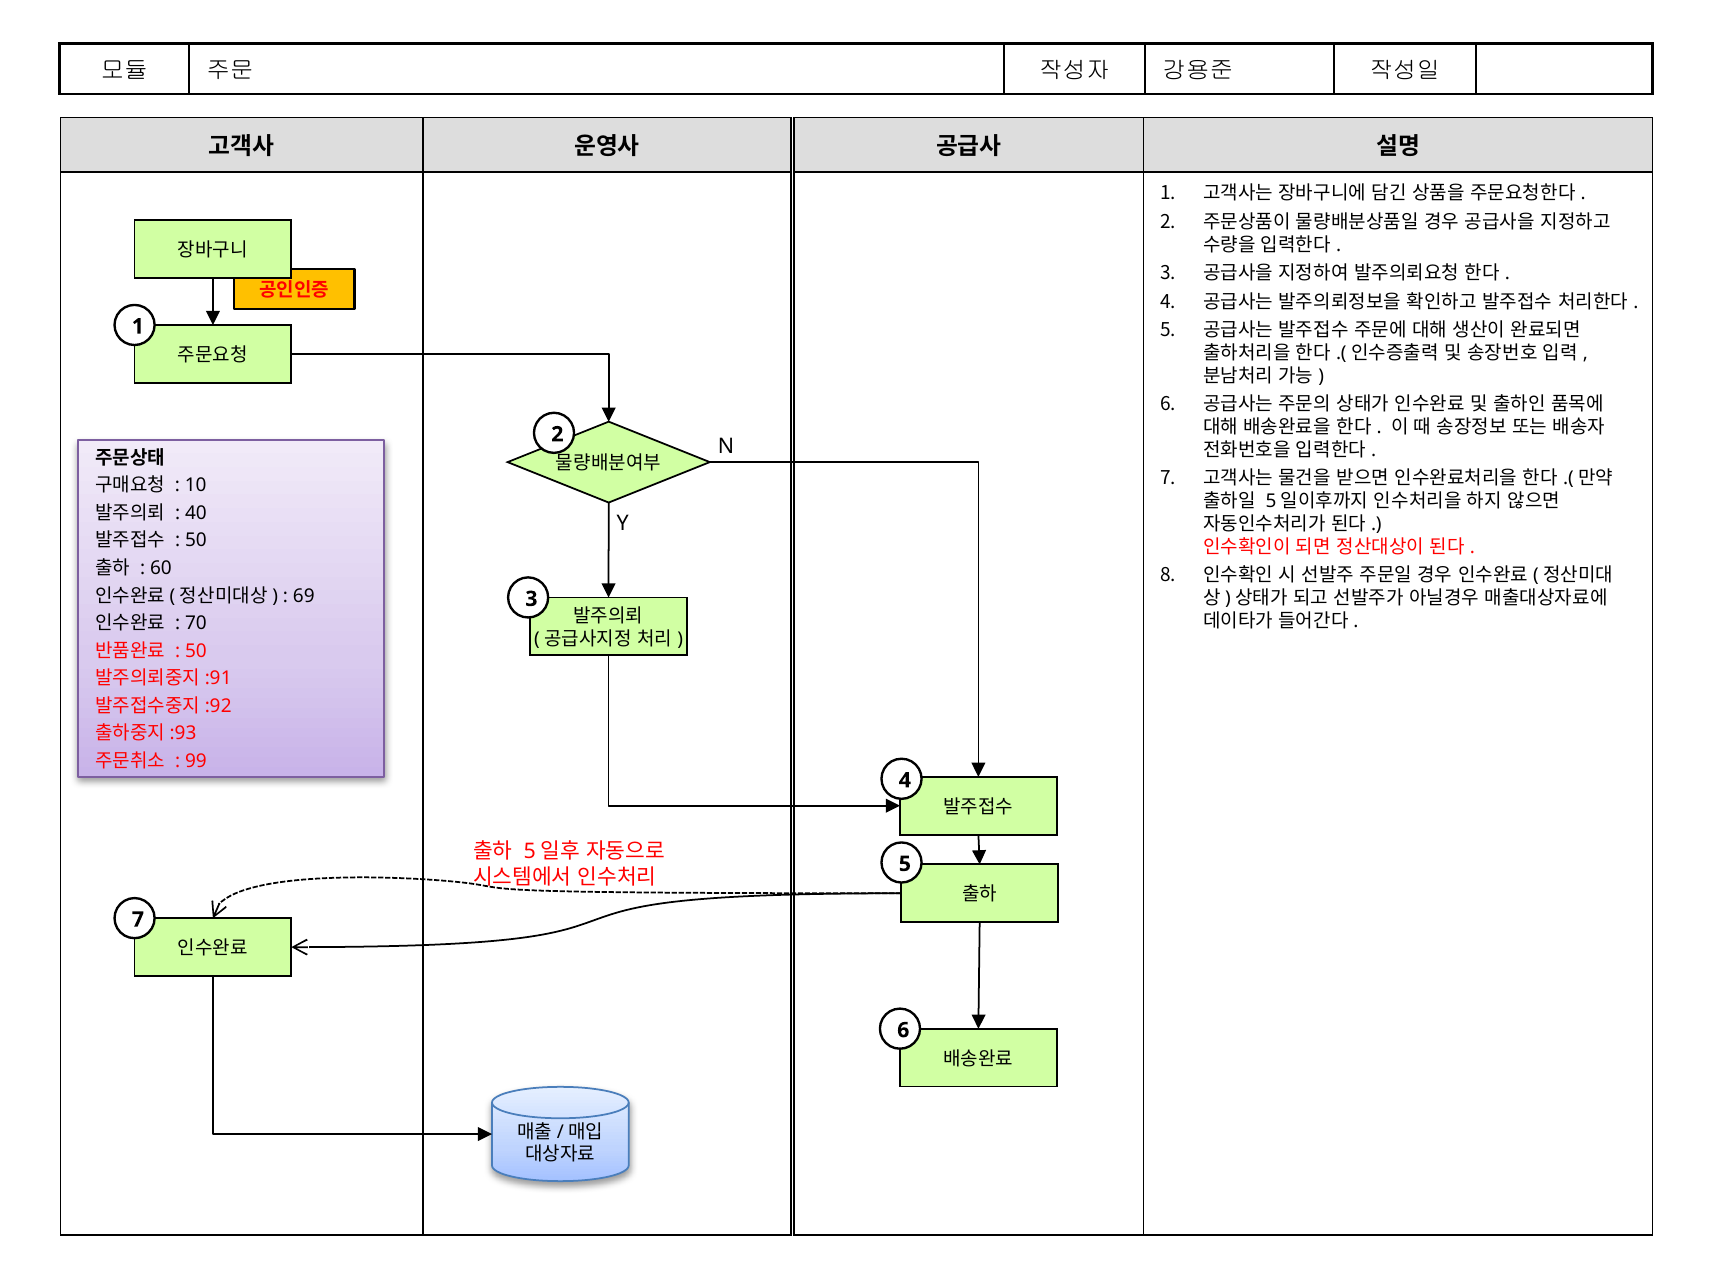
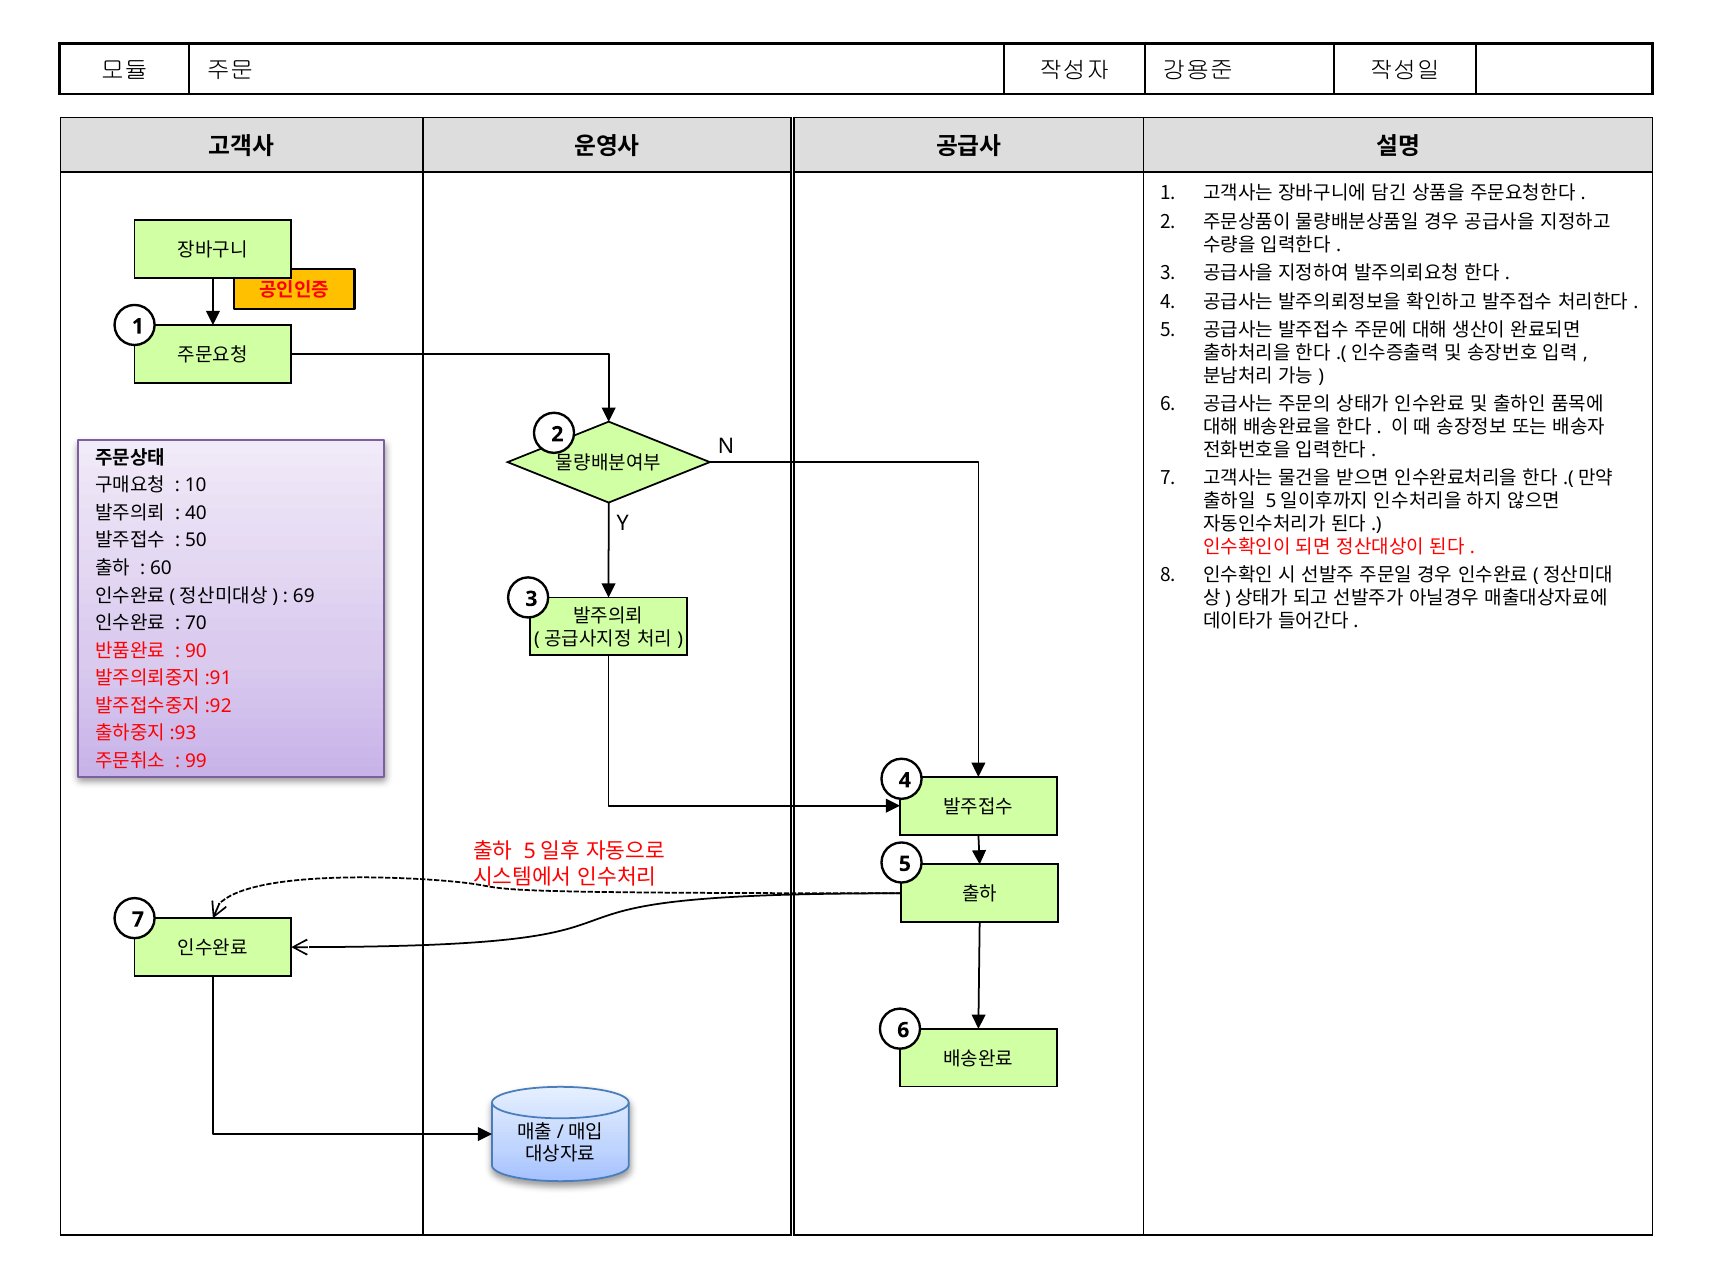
50: 50 -> 90 (196, 651)
